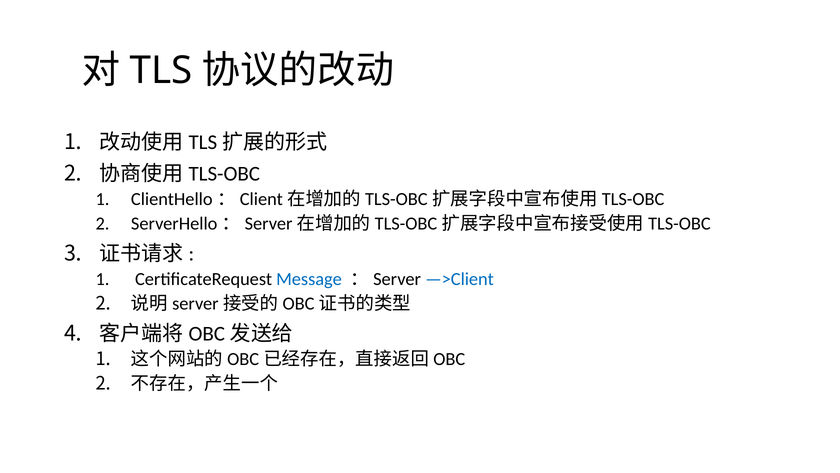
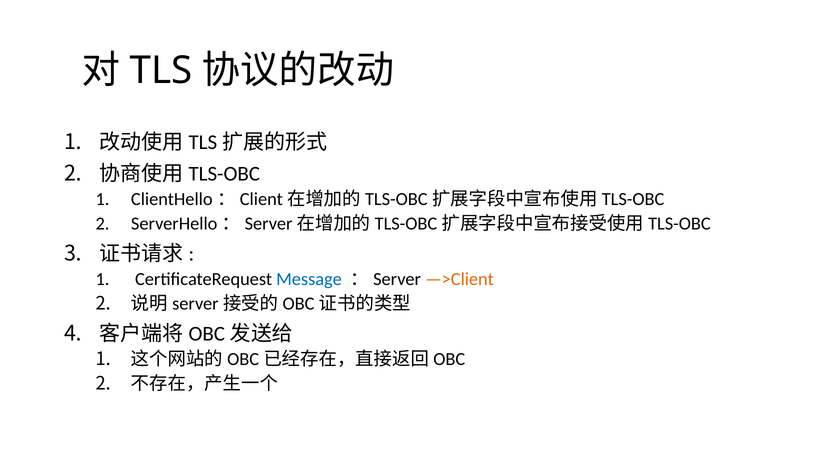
—>Client colour: blue -> orange (459, 279)
